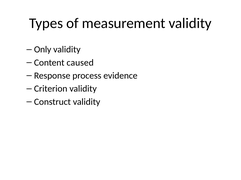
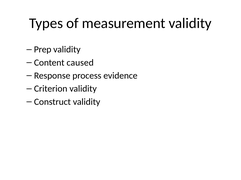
Only: Only -> Prep (43, 50)
